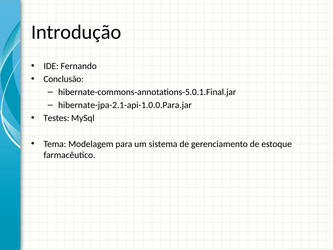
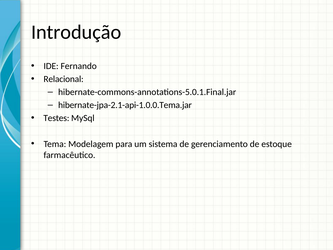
Conclusão: Conclusão -> Relacional (64, 79)
hibernate-jpa-2.1-api-1.0.0.Para.jar: hibernate-jpa-2.1-api-1.0.0.Para.jar -> hibernate-jpa-2.1-api-1.0.0.Tema.jar (125, 105)
